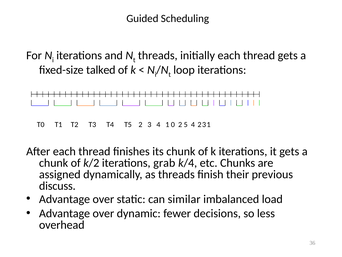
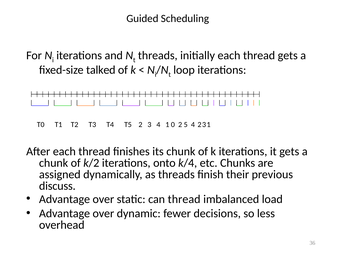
grab: grab -> onto (164, 163)
can similar: similar -> thread (184, 199)
